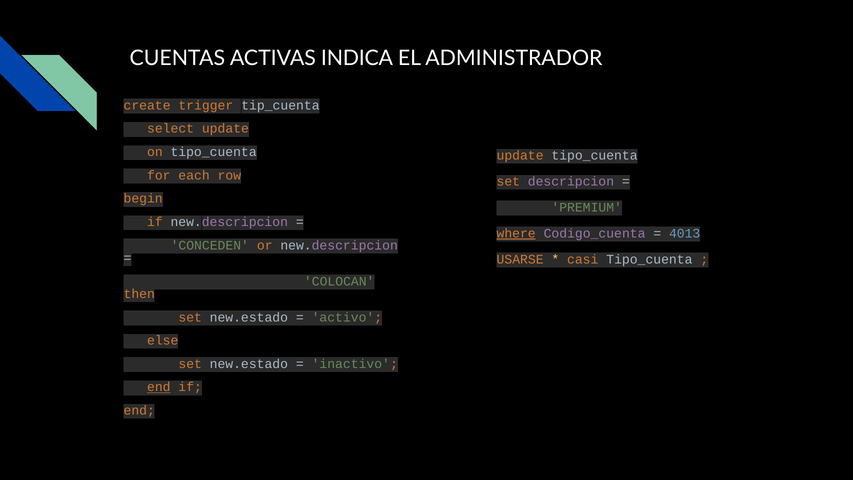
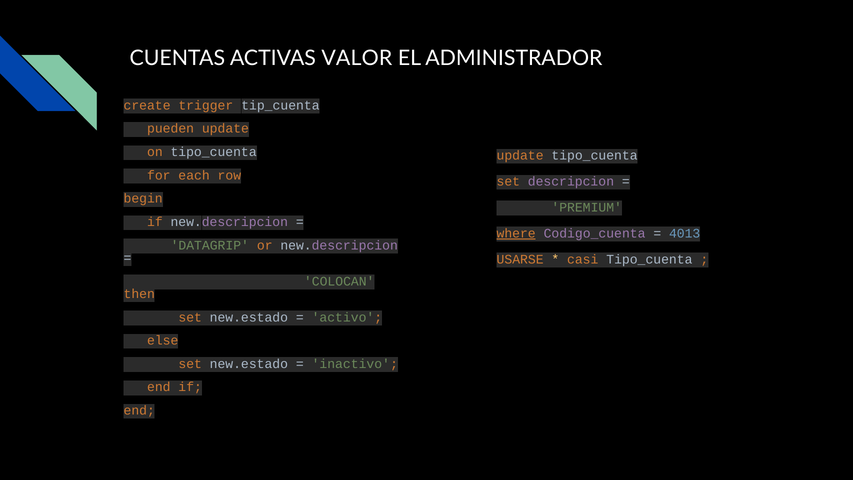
INDICA: INDICA -> VALOR (357, 58)
select: select -> pueden (171, 129)
CONCEDEN: CONCEDEN -> DATAGRIP (210, 245)
end underline: present -> none (159, 387)
